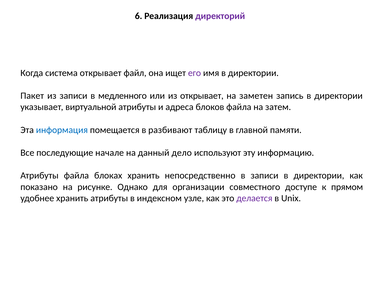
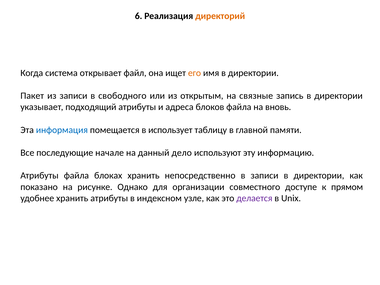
директорий colour: purple -> orange (220, 16)
его colour: purple -> orange (195, 73)
медленного: медленного -> свободного (122, 96)
из открывает: открывает -> открытым (202, 96)
заметен: заметен -> связные (256, 96)
виртуальной: виртуальной -> подходящий (91, 107)
затем: затем -> вновь (278, 107)
разбивают: разбивают -> использует (170, 130)
